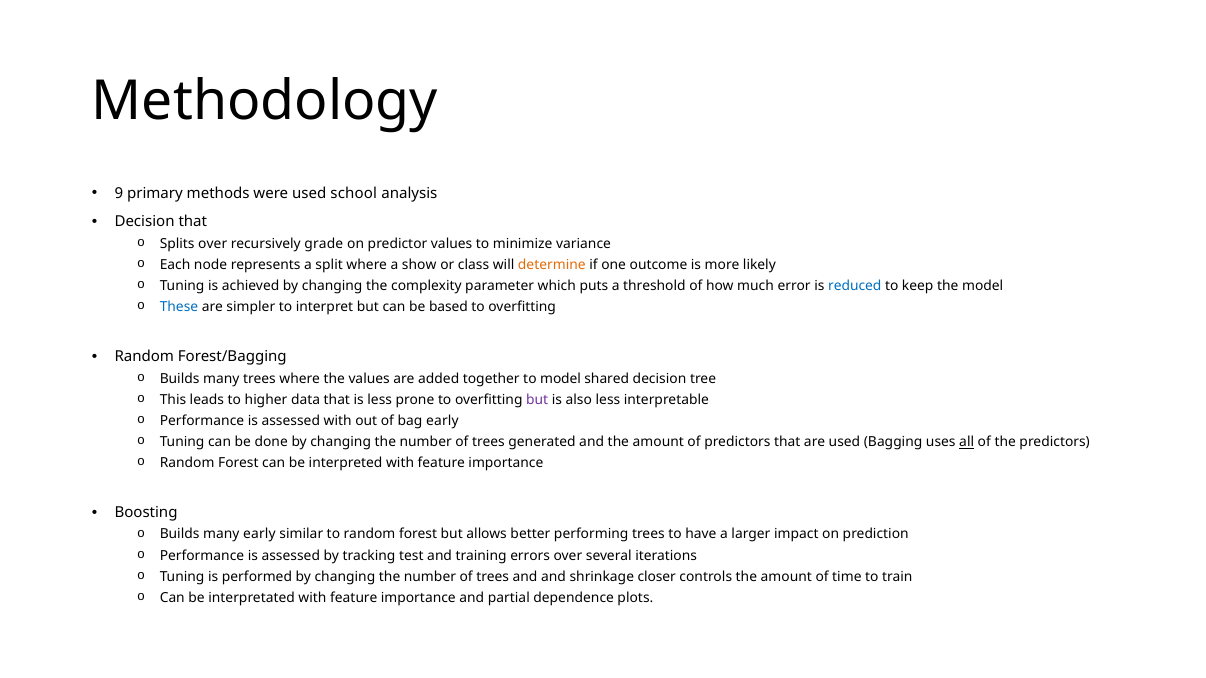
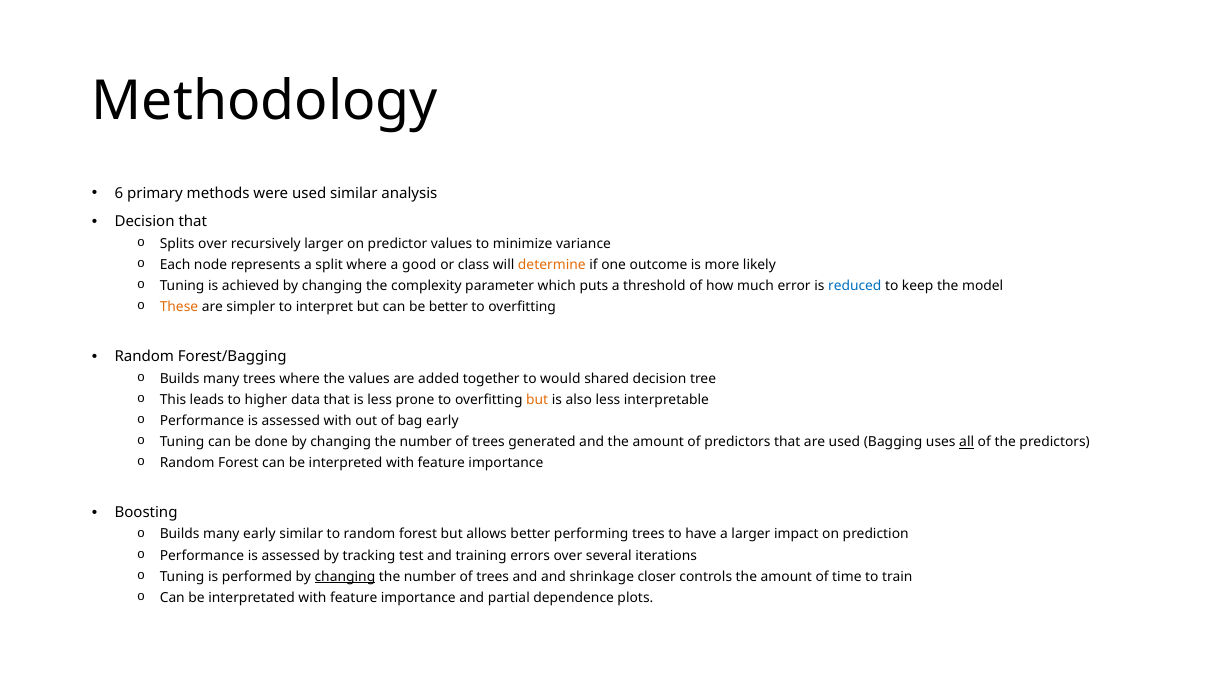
9: 9 -> 6 (119, 193)
used school: school -> similar (354, 193)
recursively grade: grade -> larger (324, 244)
show: show -> good (419, 265)
These colour: blue -> orange (179, 307)
be based: based -> better (449, 307)
to model: model -> would (560, 379)
but colour: purple -> orange (537, 400)
changing underline: none -> present (345, 577)
